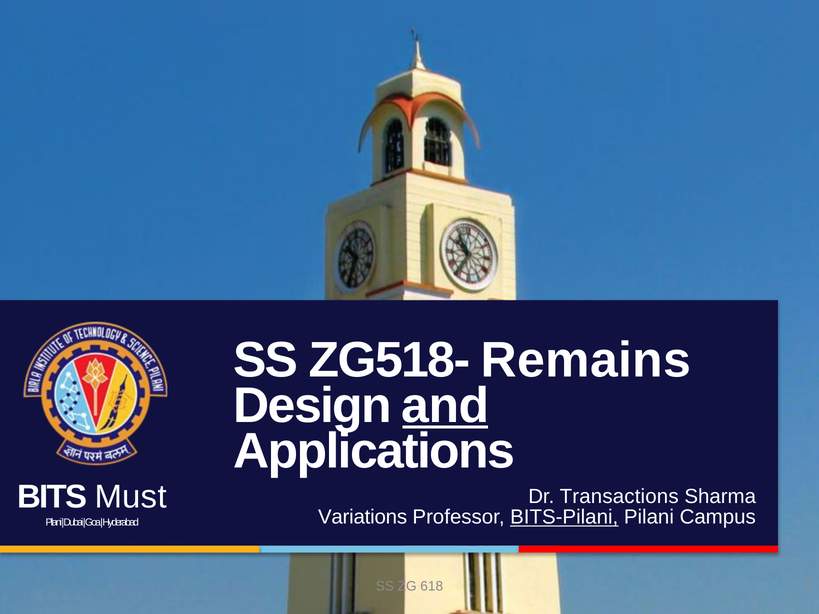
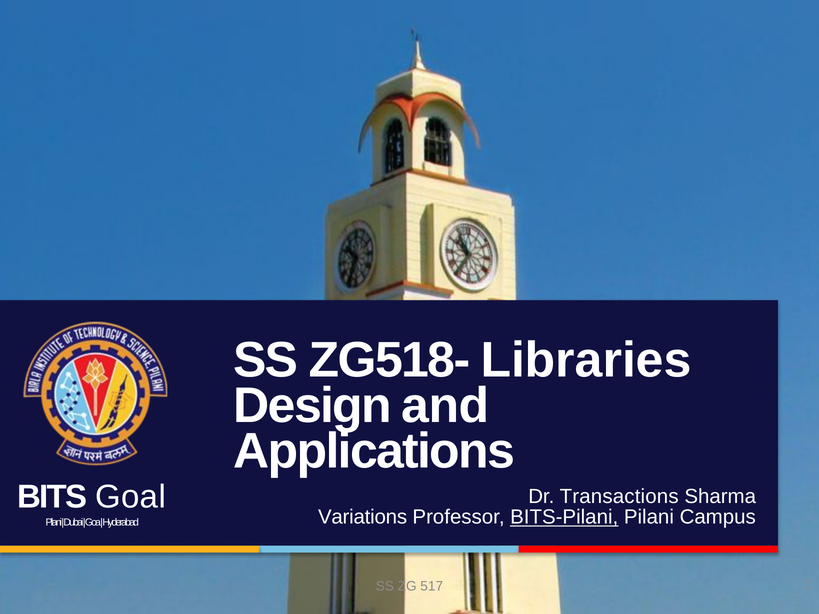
Remains: Remains -> Libraries (586, 360)
and underline: present -> none (445, 406)
Must: Must -> Goal (131, 497)
618: 618 -> 517 (432, 587)
